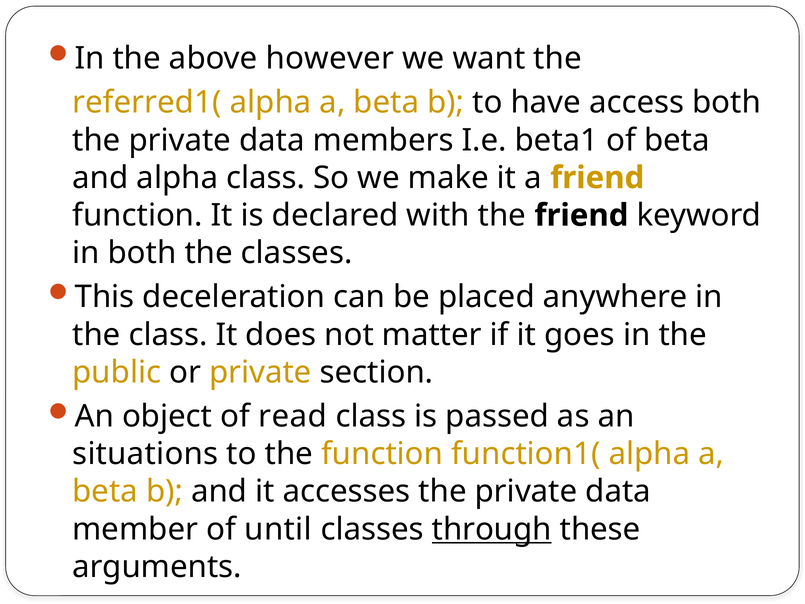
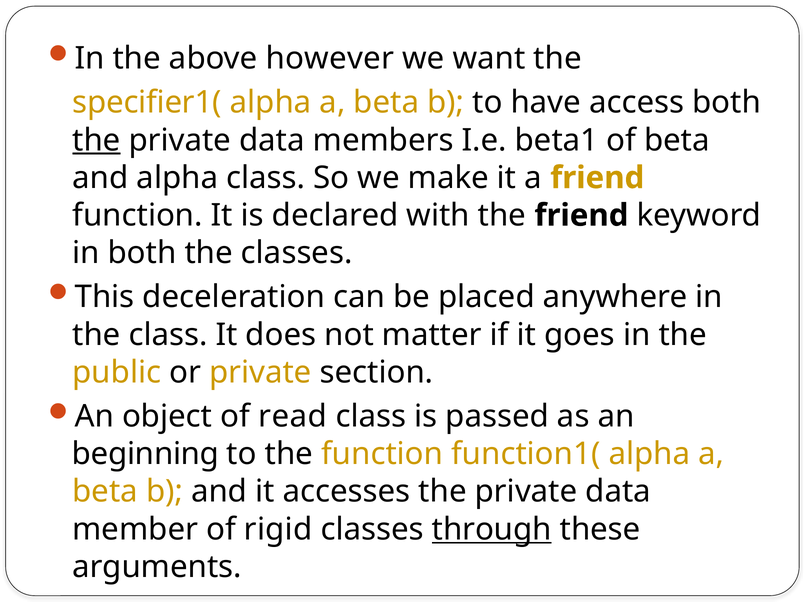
referred1(: referred1( -> specifier1( (147, 103)
the underline: none -> present (96, 140)
situations: situations -> beginning (146, 454)
until: until -> rigid (278, 529)
